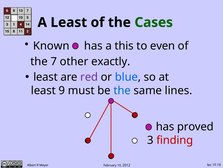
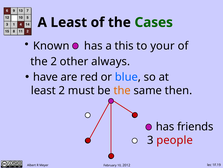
even: even -> your (162, 46)
the 7: 7 -> 2 (54, 61)
exactly: exactly -> always (111, 61)
least: least -> have (46, 77)
red colour: purple -> black (89, 77)
least 9: 9 -> 2 (62, 90)
the colour: blue -> orange (122, 90)
lines: lines -> then (179, 90)
proved: proved -> friends (195, 126)
finding: finding -> people (175, 140)
